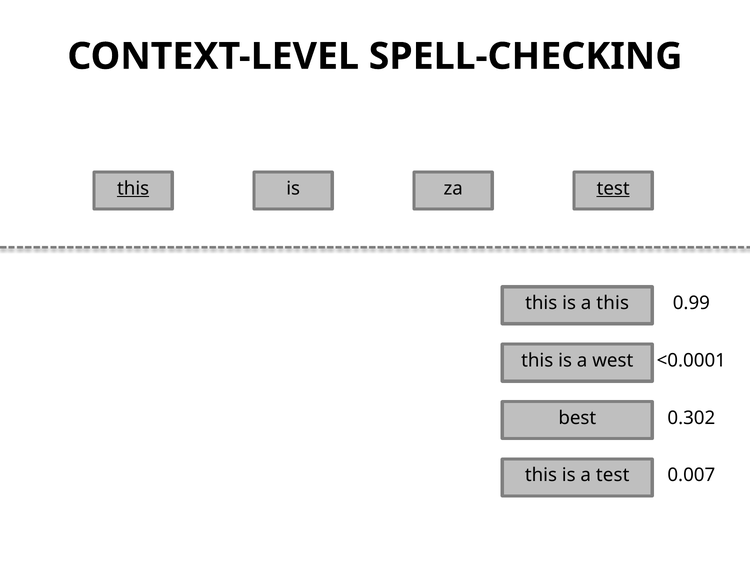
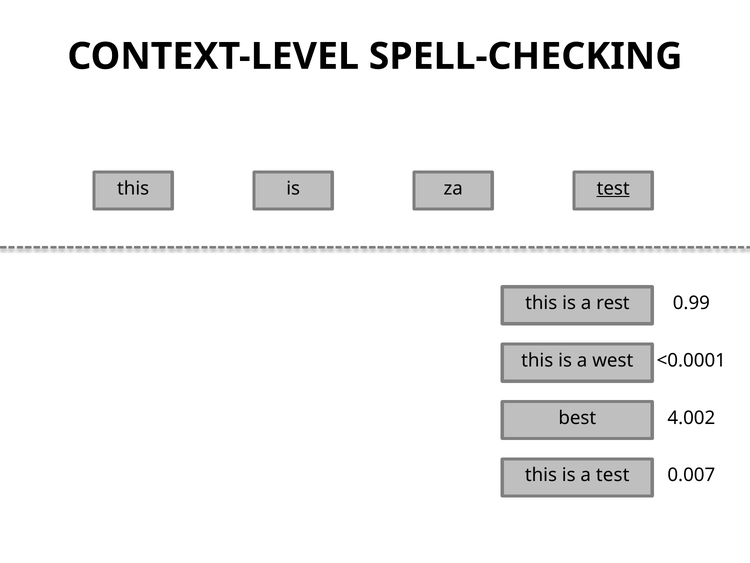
this underline: present -> none (133, 188)
a this: this -> rest (613, 303)
0.302: 0.302 -> 4.002 (691, 417)
